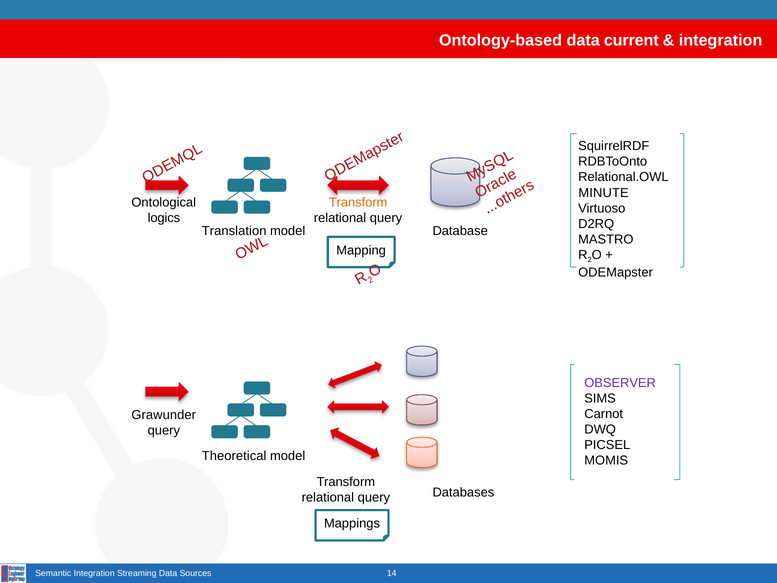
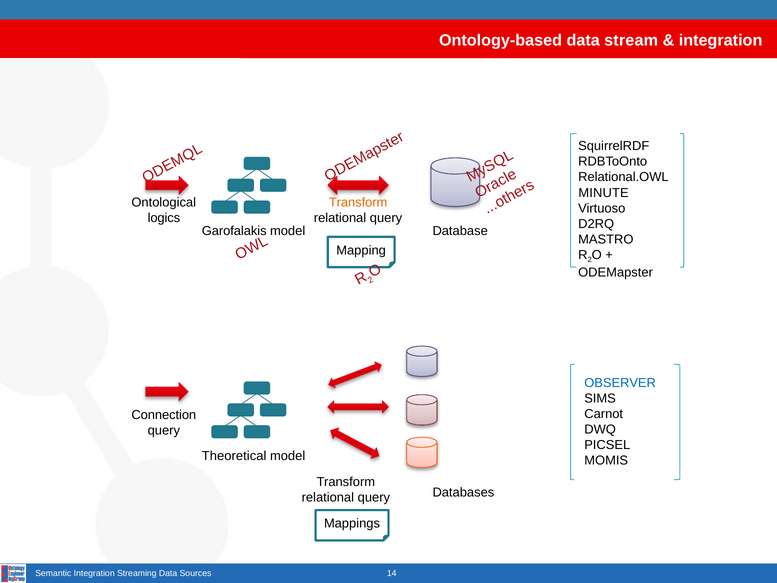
current: current -> stream (631, 41)
Translation: Translation -> Garofalakis (234, 231)
OBSERVER colour: purple -> blue (620, 383)
Grawunder: Grawunder -> Connection (164, 415)
